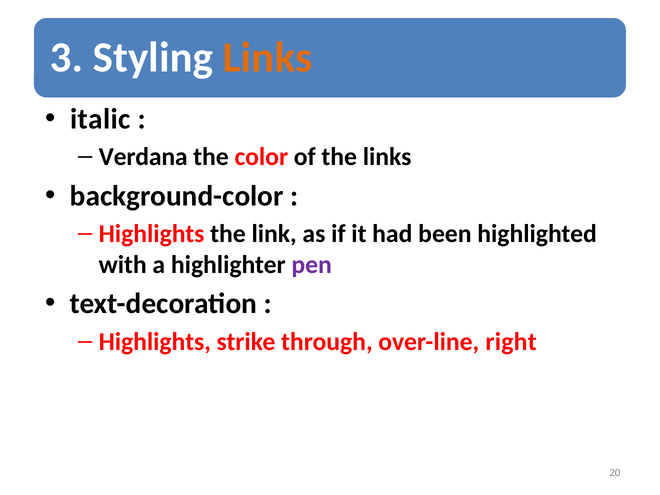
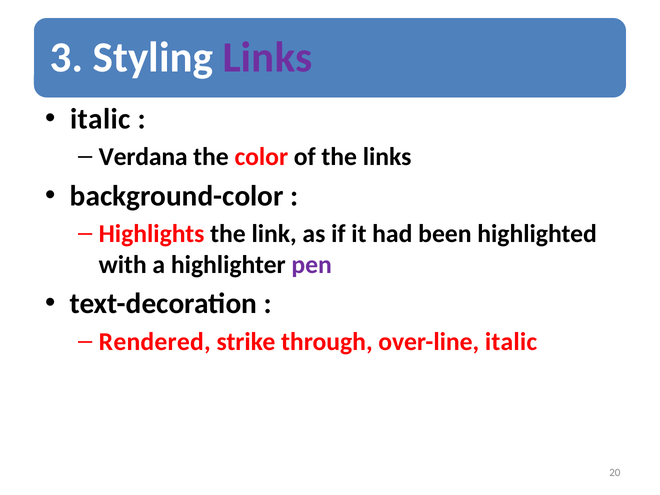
Links colour: orange -> purple (268, 57)
Highlights: Highlights -> Rendered (155, 342)
over-line right: right -> italic (511, 342)
